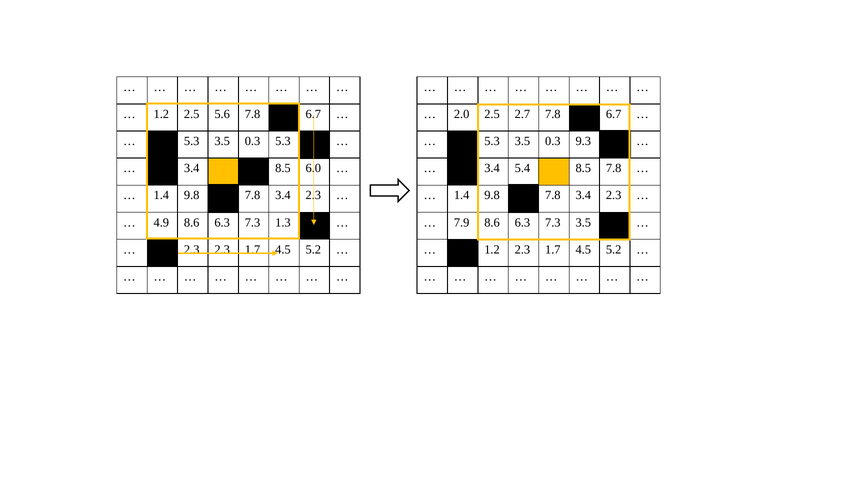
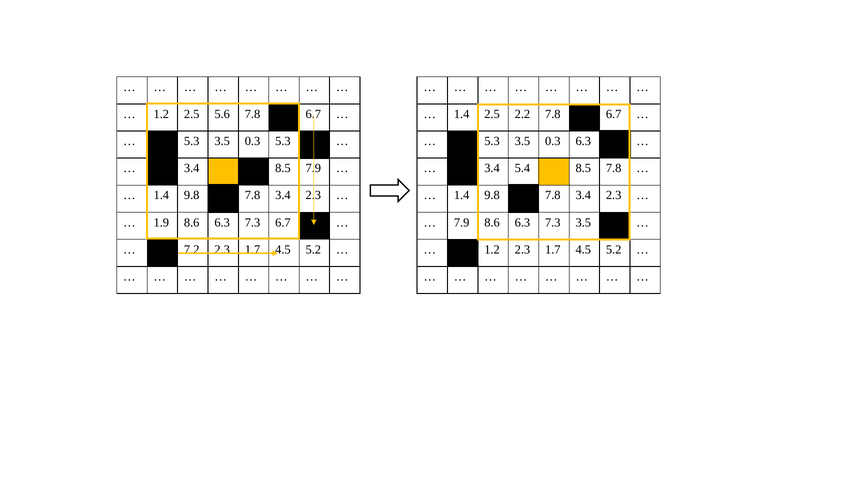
2.0: 2.0 -> 1.4 (462, 114)
2.7: 2.7 -> 2.2 (522, 114)
0.3 9.3: 9.3 -> 6.3 (583, 141)
8.5 6.0: 6.0 -> 7.9 (313, 168)
4.9: 4.9 -> 1.9 (161, 222)
7.3 1.3: 1.3 -> 6.7 (283, 222)
2.3: 2.3 -> 7.2 (192, 249)
